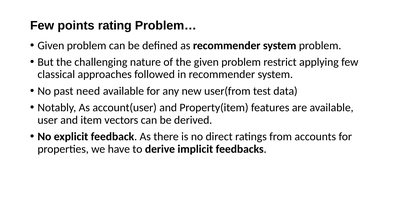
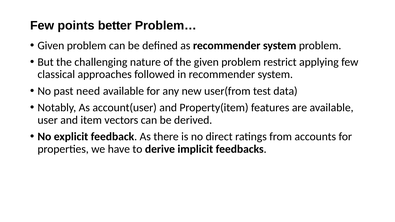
rating: rating -> better (115, 26)
